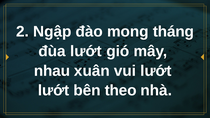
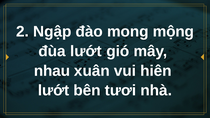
tháng: tháng -> mộng (173, 32)
vui lướt: lướt -> hiên (156, 71)
theo: theo -> tươi (121, 91)
